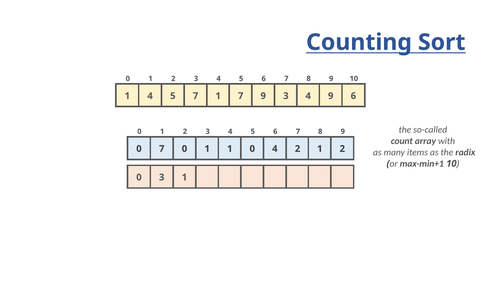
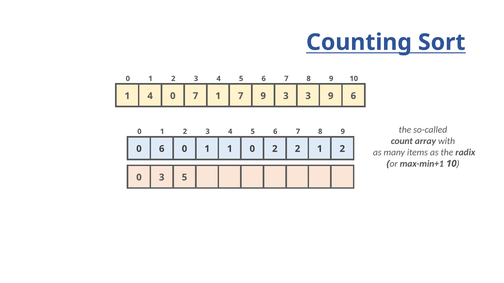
1 4 5: 5 -> 0 (173, 96)
9 3 4: 4 -> 3 (308, 96)
0 7: 7 -> 6 (162, 149)
0 4: 4 -> 2 (275, 149)
3 1: 1 -> 5 (184, 178)
